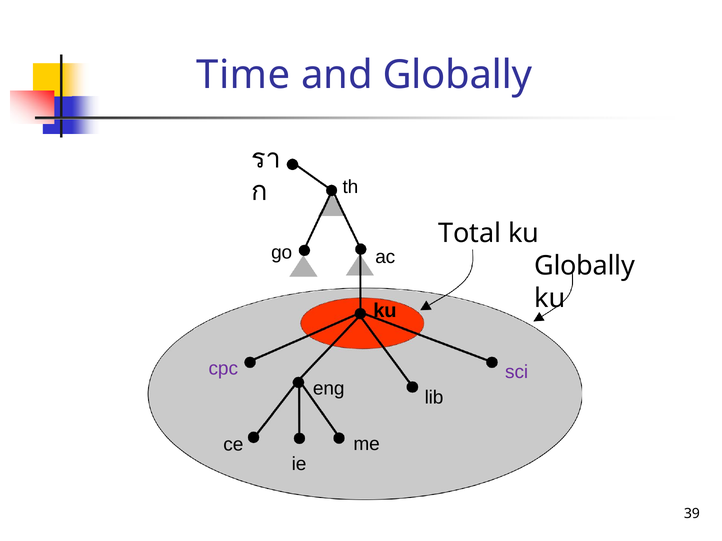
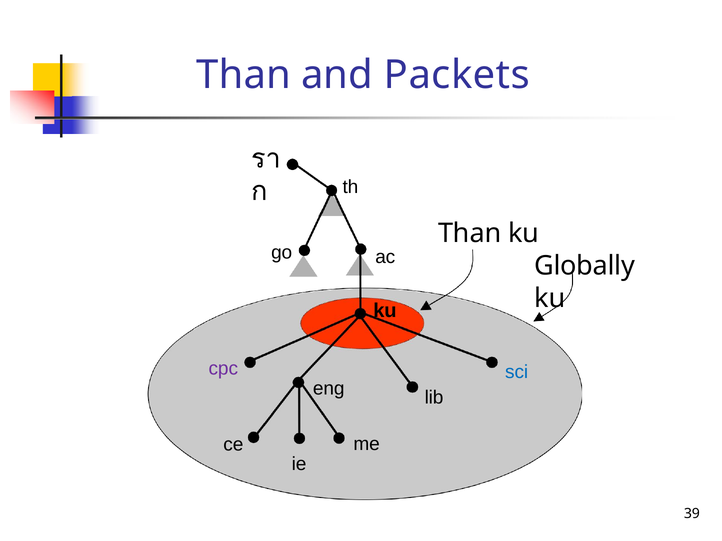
Time: Time -> Than (244, 75)
and Globally: Globally -> Packets (457, 75)
Total: Total -> Than (470, 234)
sci colour: purple -> blue (517, 372)
